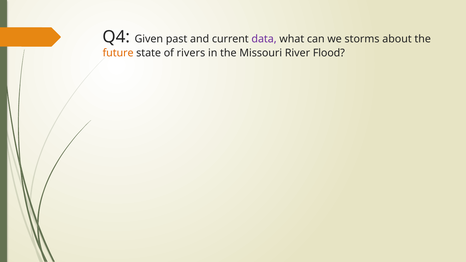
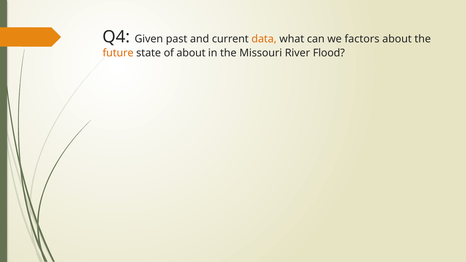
data colour: purple -> orange (264, 39)
storms: storms -> factors (362, 39)
of rivers: rivers -> about (191, 53)
